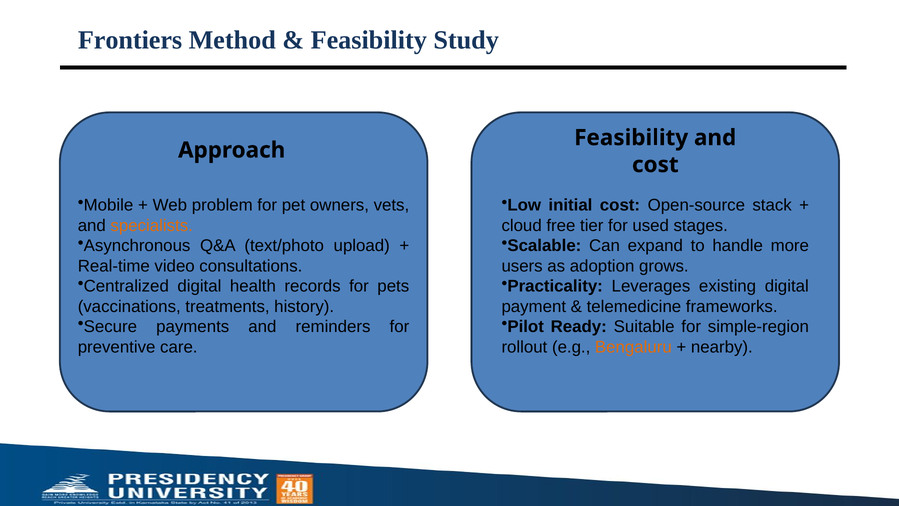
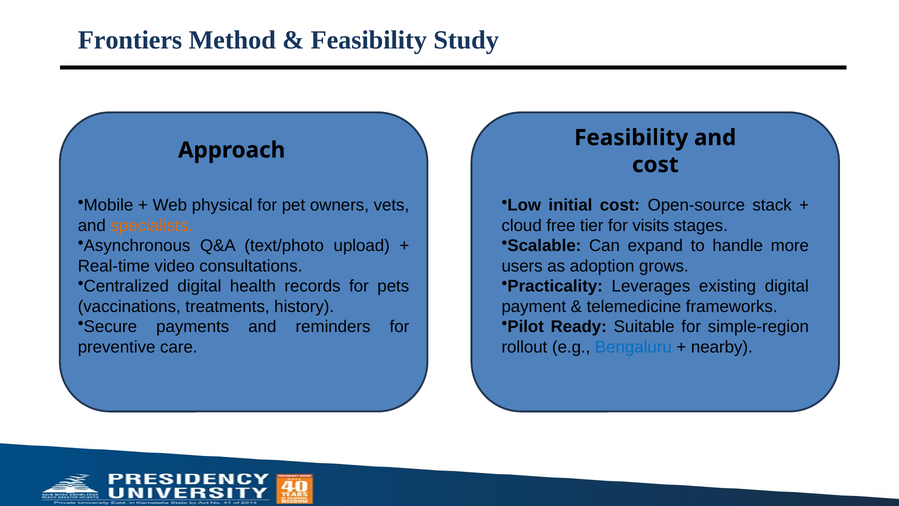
problem: problem -> physical (222, 205)
used: used -> visits (651, 225)
Bengaluru colour: orange -> blue (633, 347)
